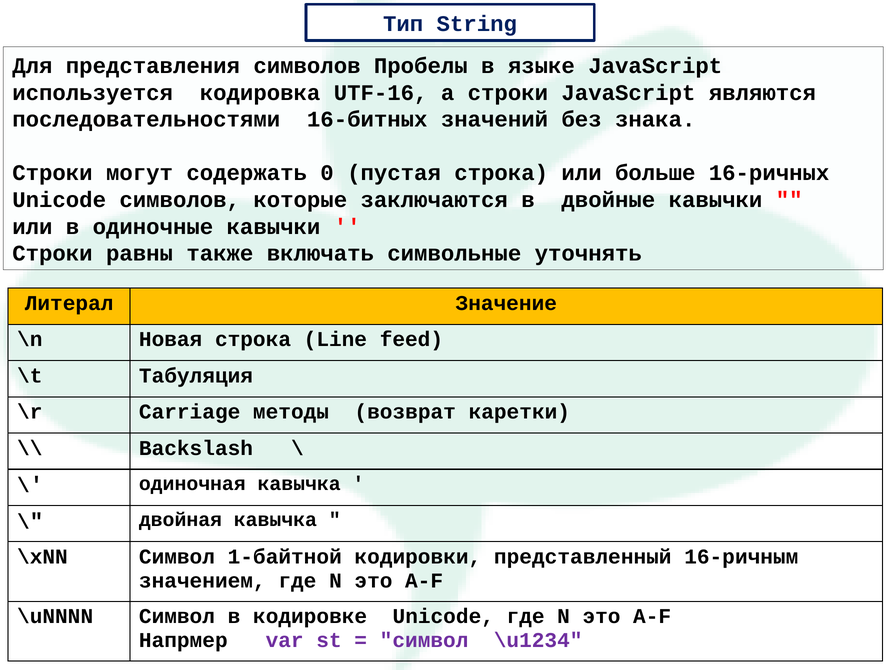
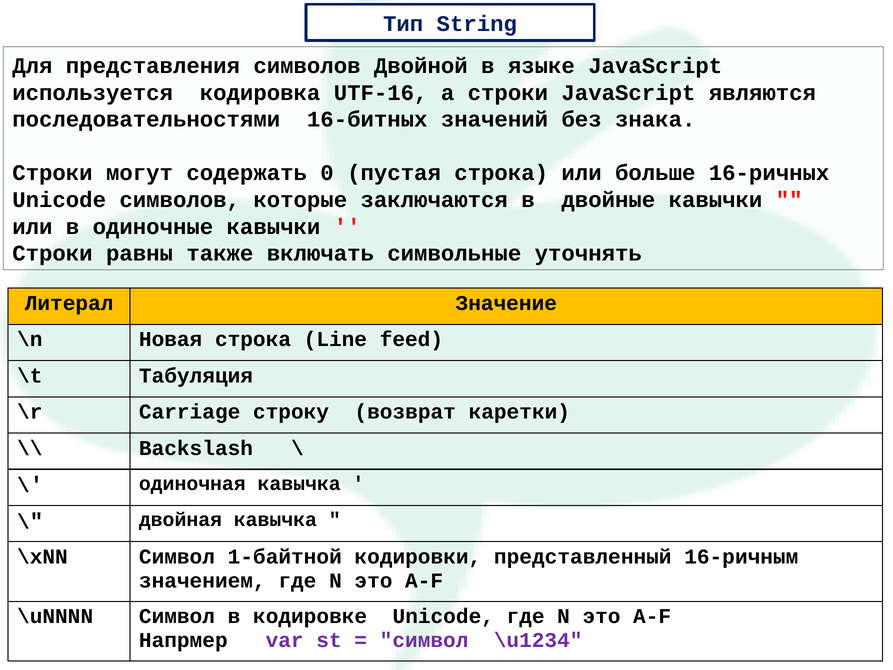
Пробелы: Пробелы -> Двойной (421, 66)
методы: методы -> строку (291, 412)
